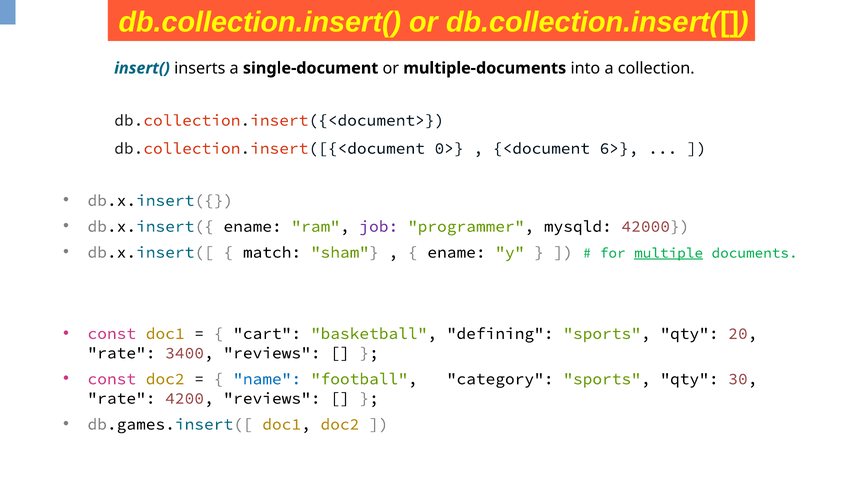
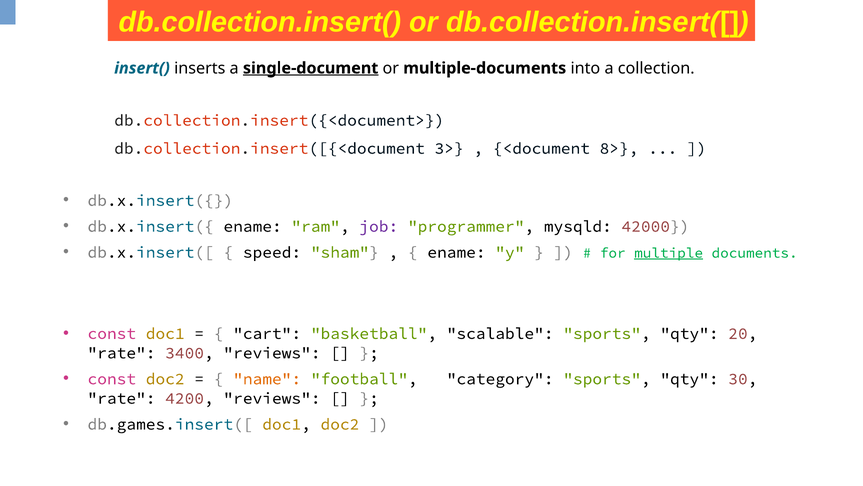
single-document underline: none -> present (311, 68)
0>: 0> -> 3> (449, 148)
6>: 6> -> 8> (619, 148)
match: match -> speed (272, 252)
defining: defining -> scalable (500, 333)
name colour: blue -> orange (267, 378)
